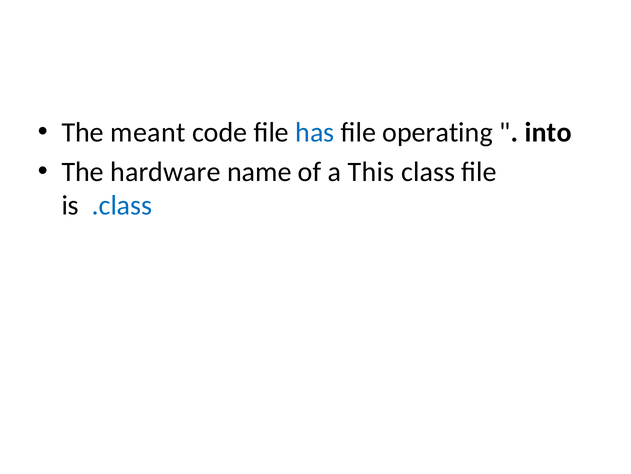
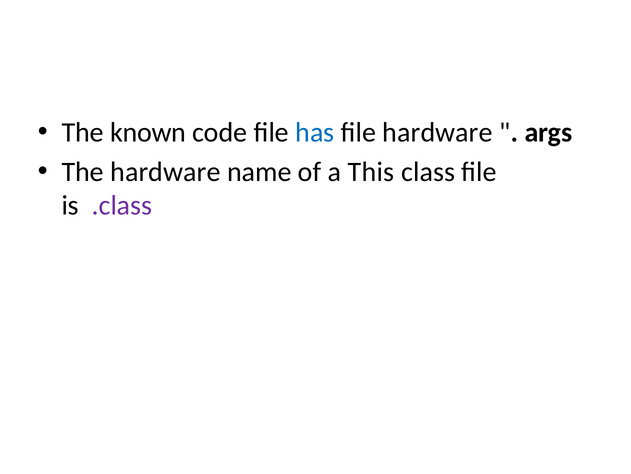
meant: meant -> known (148, 132)
file operating: operating -> hardware (438, 132)
into: into -> args (548, 132)
.class colour: blue -> purple (122, 205)
